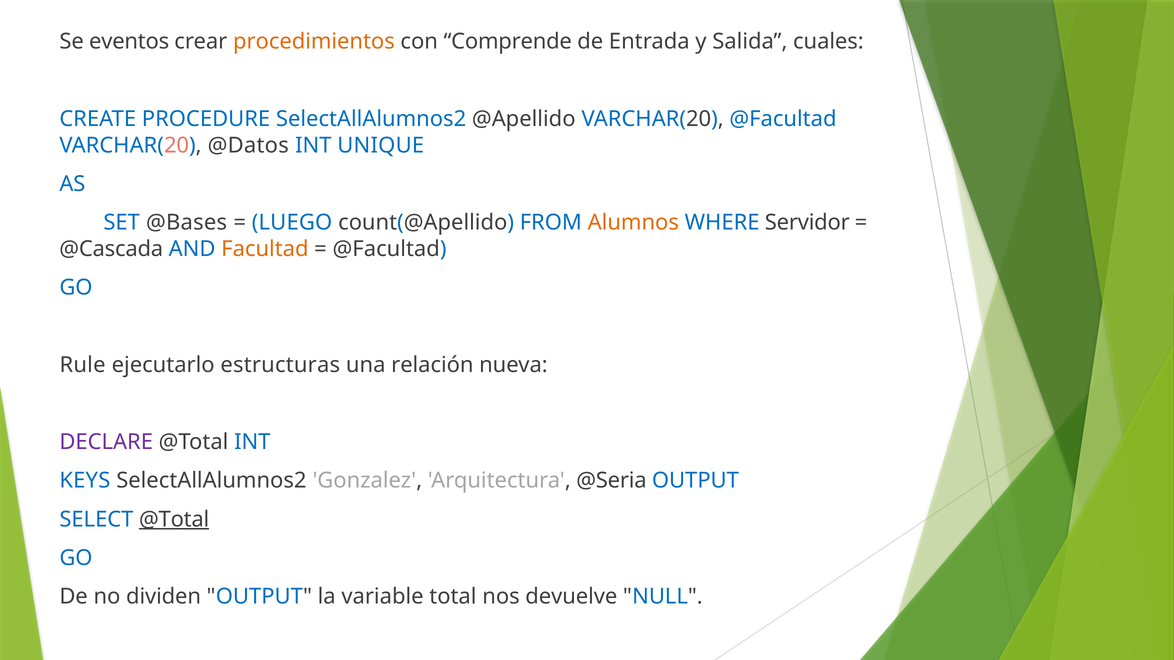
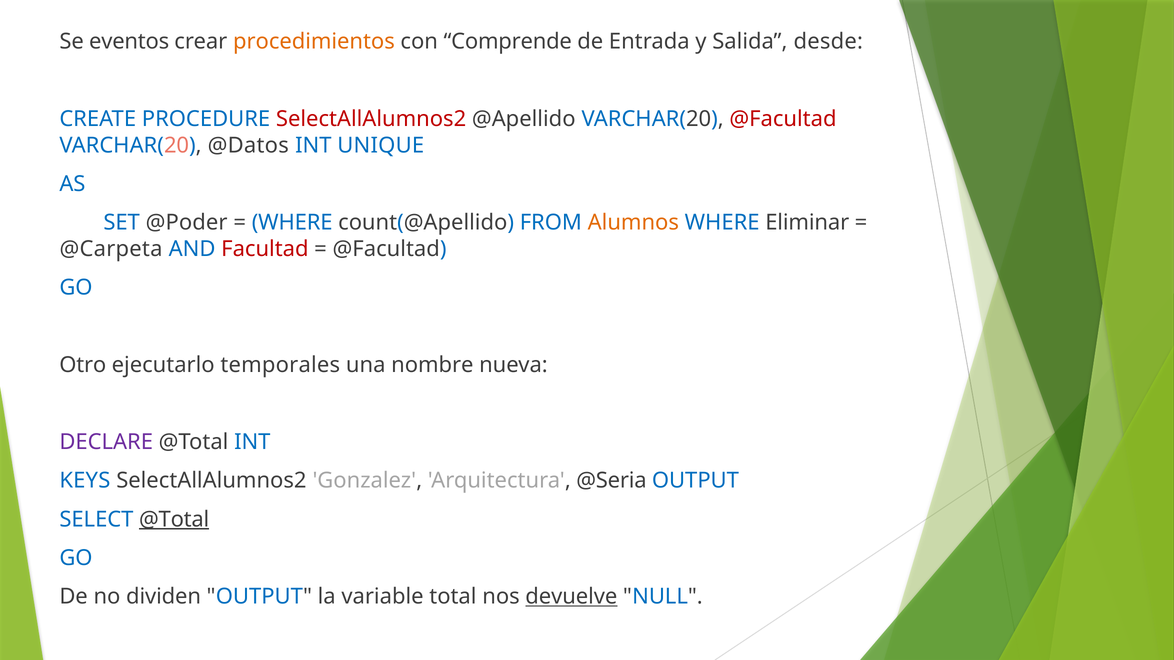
cuales: cuales -> desde (828, 42)
SelectAllAlumnos2 colour: blue -> red (371, 119)
@Facultad colour: blue -> red (783, 119)
@Bases: @Bases -> @Poder (187, 223)
LUEGO: LUEGO -> WHERE (292, 223)
Servidor: Servidor -> Eliminar (807, 223)
@Cascada: @Cascada -> @Carpeta (111, 249)
Facultad colour: orange -> red (265, 249)
Rule: Rule -> Otro (83, 365)
estructuras: estructuras -> temporales (280, 365)
relación: relación -> nombre (432, 365)
devuelve underline: none -> present (571, 597)
